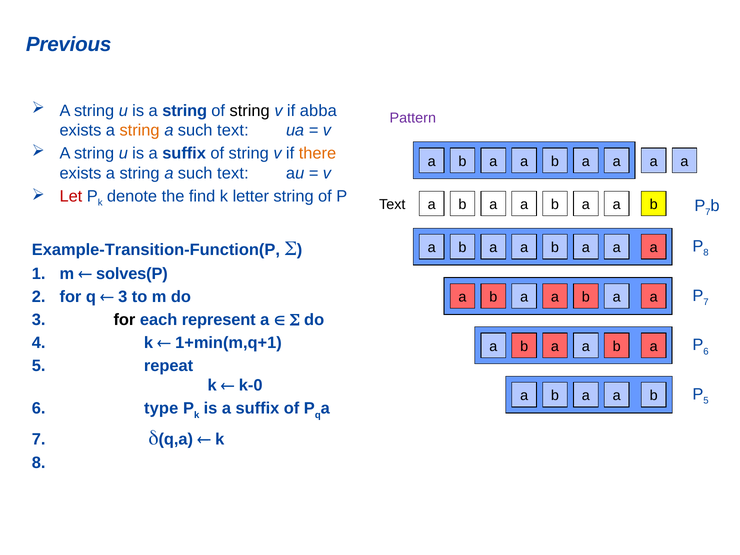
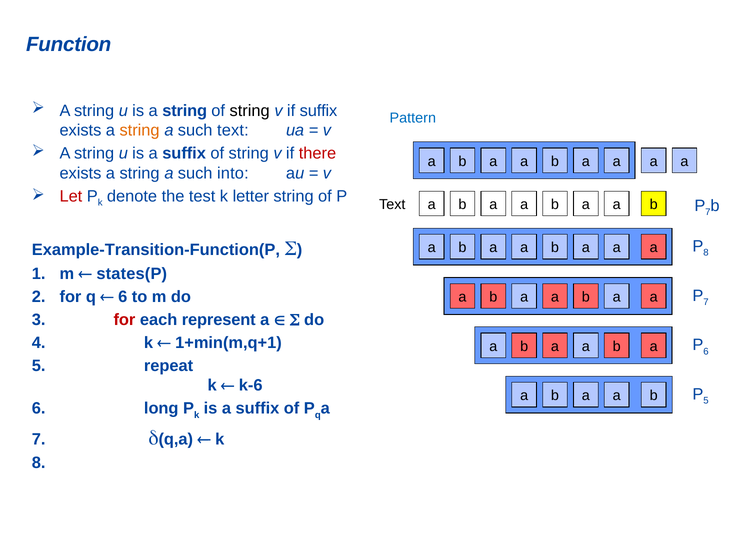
Previous: Previous -> Function (69, 45)
if abba: abba -> suffix (318, 111)
Pattern colour: purple -> blue (413, 118)
there colour: orange -> red (317, 153)
text: text -> into (233, 173)
find: find -> test (202, 196)
solves(P: solves(P -> states(P (132, 274)
3: 3 -> 6 (123, 297)
for colour: black -> red (124, 320)
k-0: k-0 -> k-6 (251, 385)
type: type -> long (161, 408)
